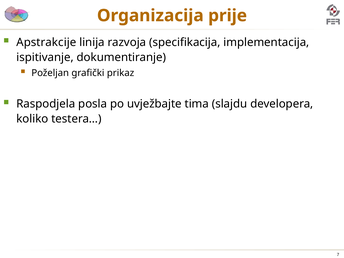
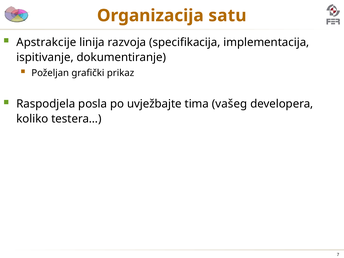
prije: prije -> satu (227, 16)
slajdu: slajdu -> vašeg (230, 104)
